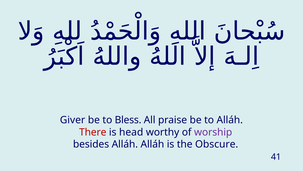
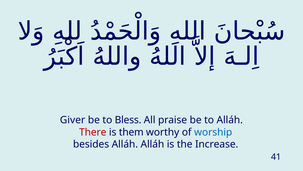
head: head -> them (131, 132)
worship colour: purple -> blue (213, 132)
Obscure: Obscure -> Increase (217, 144)
